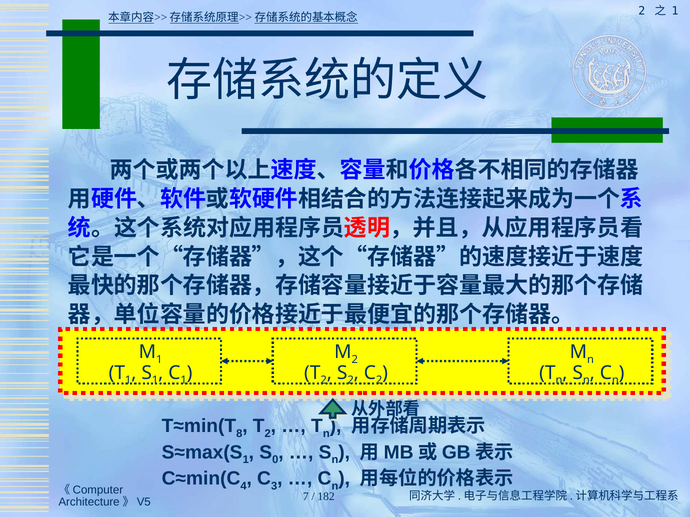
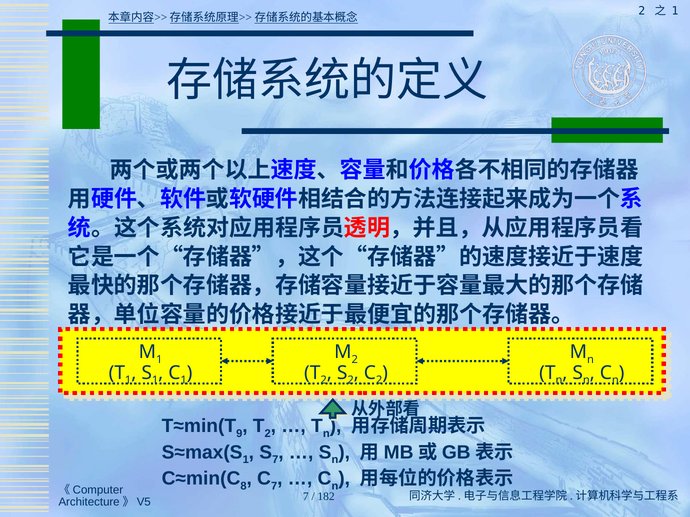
8: 8 -> 9 (239, 434)
0: 0 -> 7 (275, 460)
4: 4 -> 8 (244, 486)
3: 3 -> 7 (274, 486)
